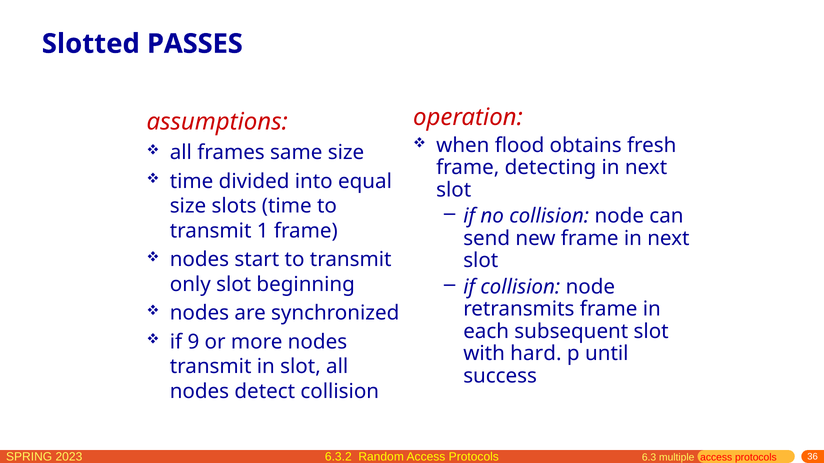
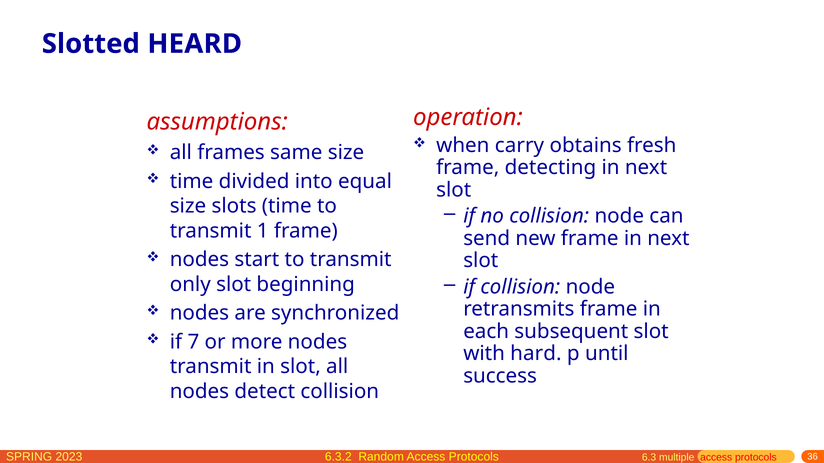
PASSES: PASSES -> HEARD (195, 44)
flood: flood -> carry (519, 146)
9: 9 -> 7 (193, 342)
